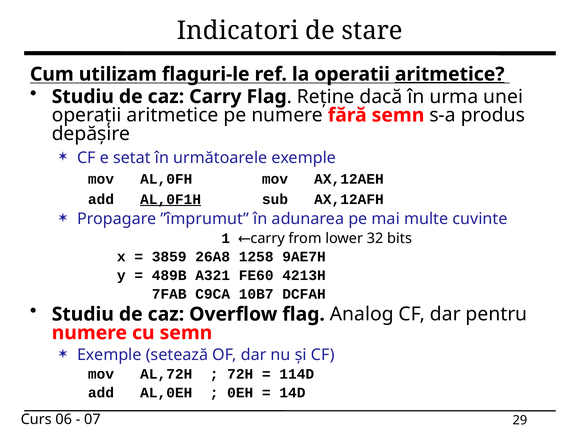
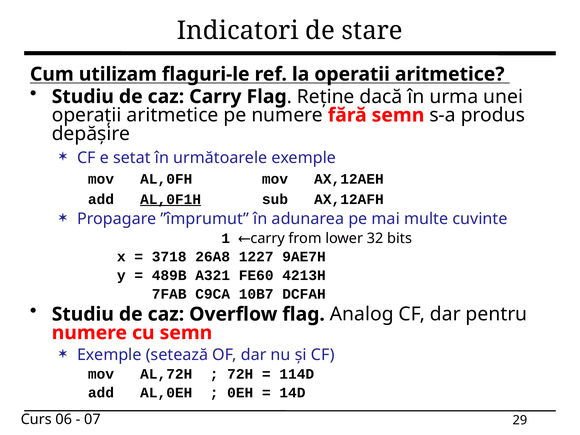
aritmetice underline: present -> none (450, 74)
3859: 3859 -> 3718 (169, 257)
1258: 1258 -> 1227 (256, 257)
